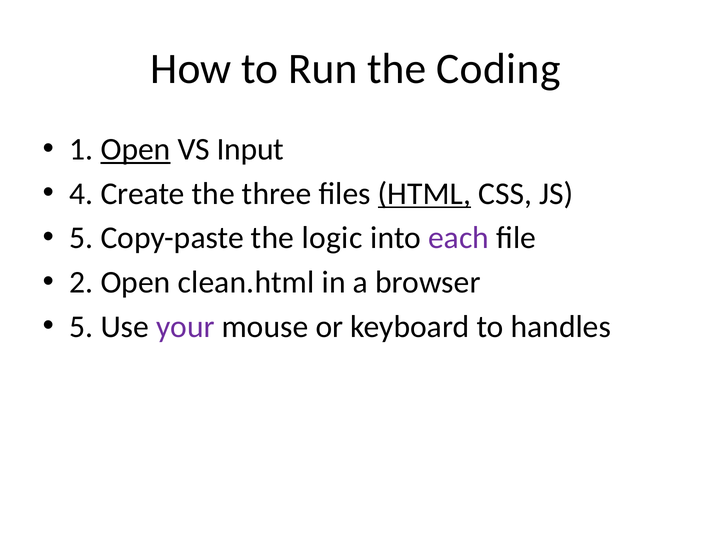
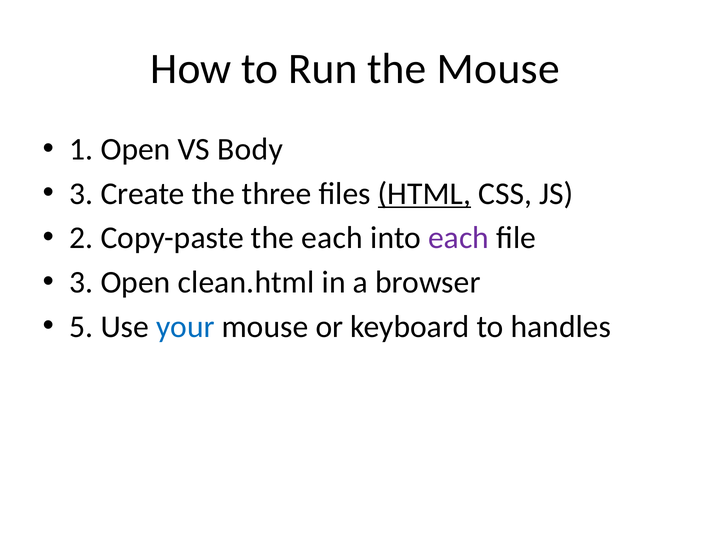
the Coding: Coding -> Mouse (498, 69)
Open underline: present -> none (136, 149)
Input: Input -> Body (250, 149)
4: 4 -> 3 (81, 194)
5: 5 -> 2 (81, 238)
the logic: logic -> each (332, 238)
2: 2 -> 3 (81, 282)
your colour: purple -> blue (185, 327)
